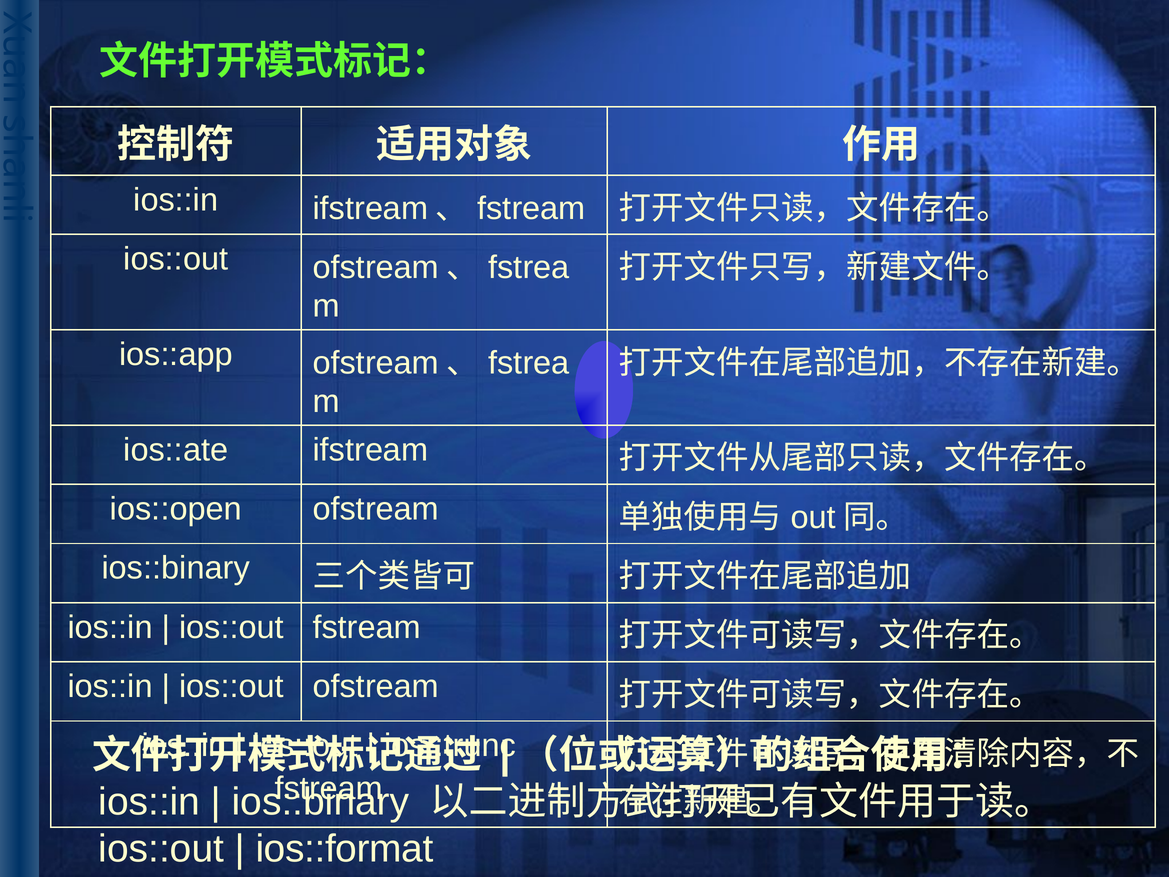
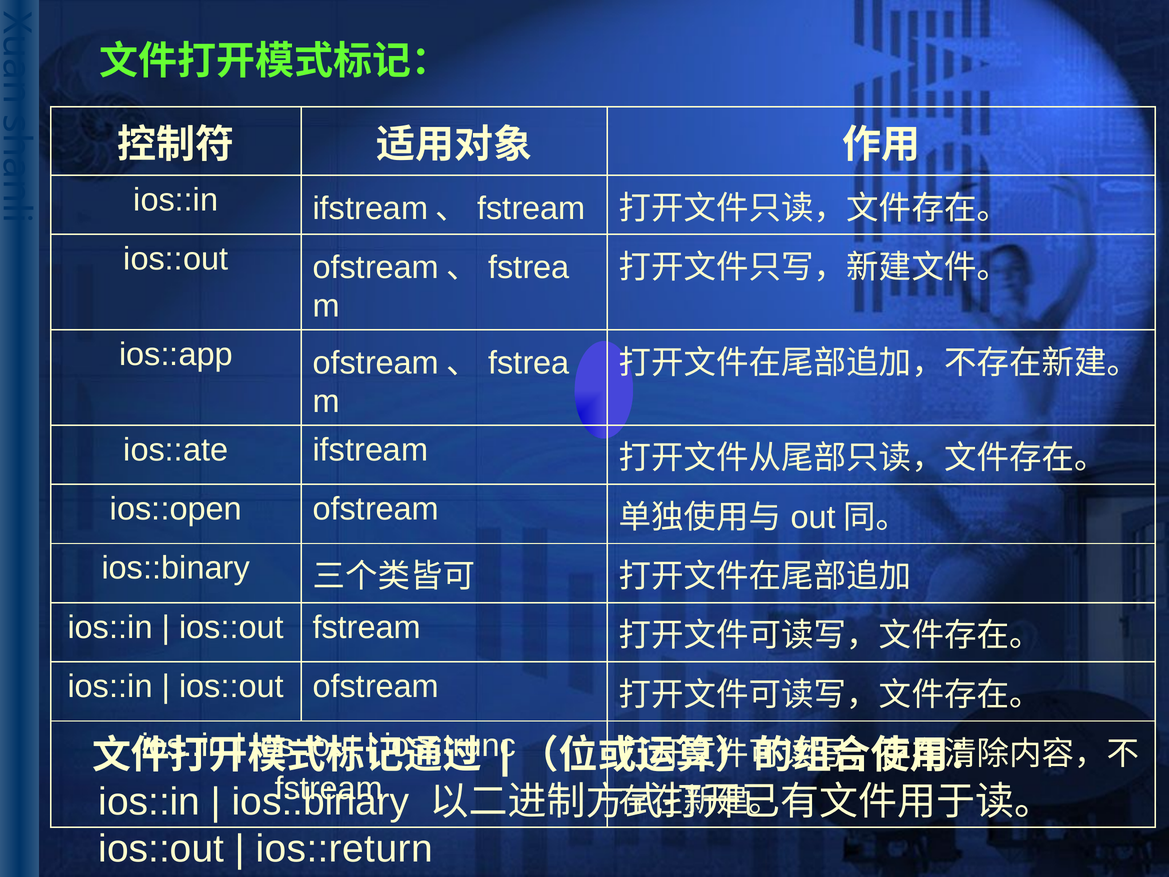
ios::format: ios::format -> ios::return (344, 849)
